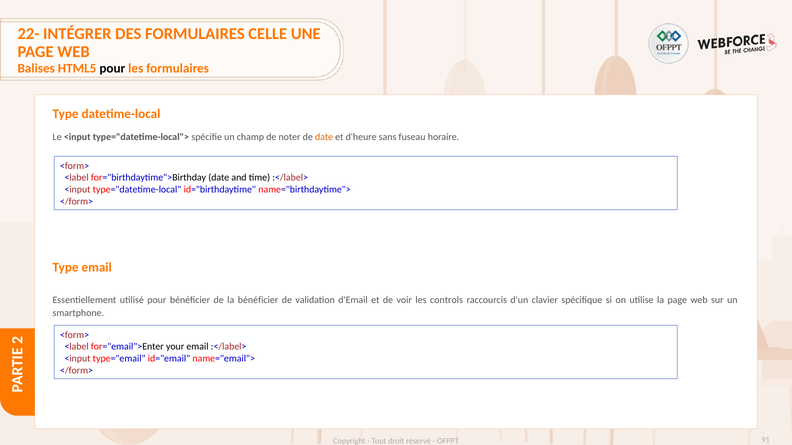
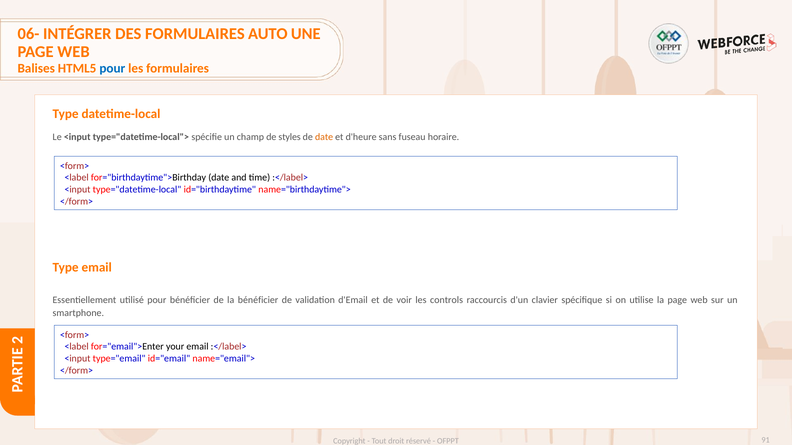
22-: 22- -> 06- (28, 34)
CELLE: CELLE -> AUTO (268, 34)
pour colour: black -> blue (112, 68)
noter: noter -> styles (290, 137)
